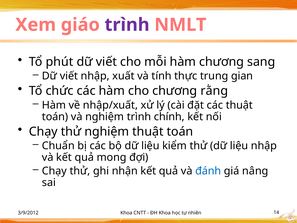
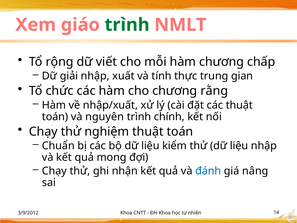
trình colour: purple -> green (127, 25)
phút: phút -> rộng (60, 62)
sang: sang -> chấp (261, 62)
viết: viết -> giải (69, 76)
và nghiệm: nghiệm -> nguyên (105, 117)
